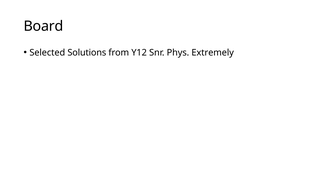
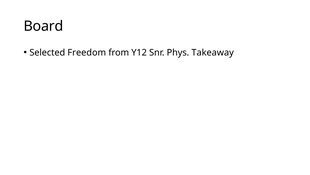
Solutions: Solutions -> Freedom (87, 52)
Extremely: Extremely -> Takeaway (213, 52)
